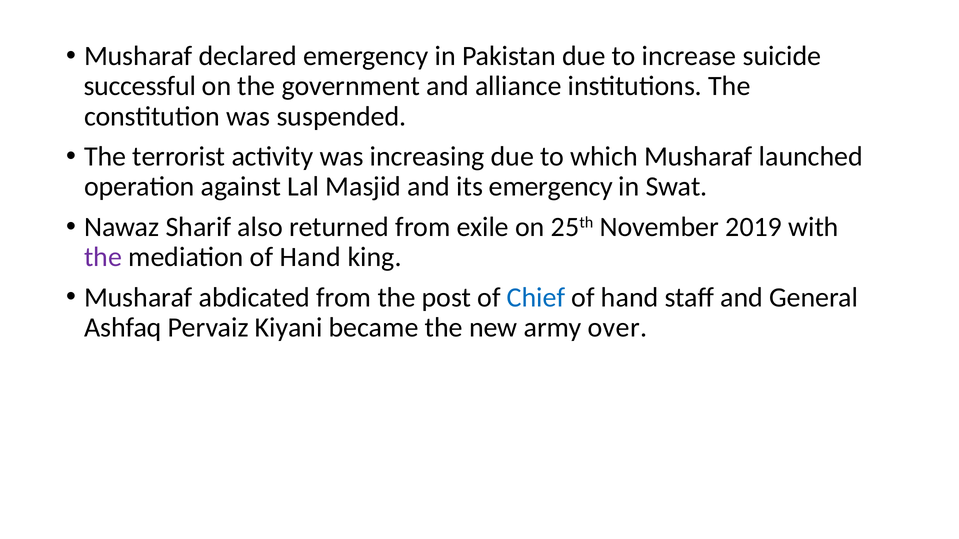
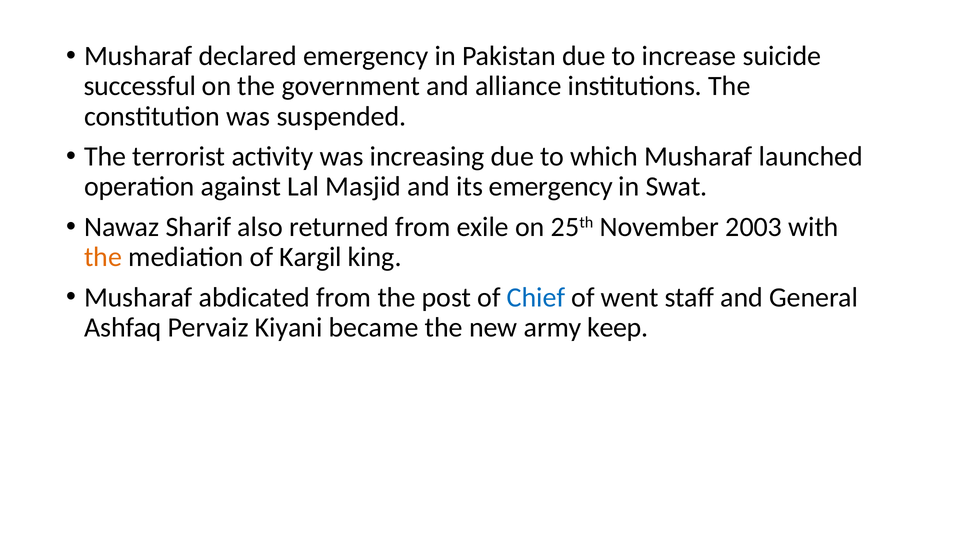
2019: 2019 -> 2003 (754, 227)
the colour: purple -> orange (103, 257)
mediation of Hand: Hand -> Kargil (310, 257)
hand: hand -> went (630, 298)
over: over -> keep (618, 328)
